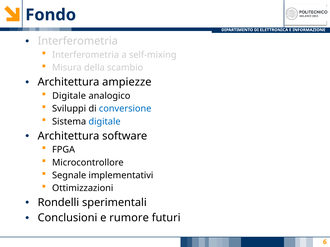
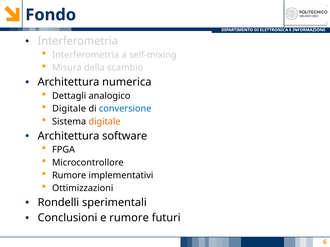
ampiezze: ampiezze -> numerica (127, 82)
Digitale: Digitale -> Dettagli (69, 96)
Sviluppi: Sviluppi -> Digitale (69, 109)
digitale colour: blue -> orange (105, 122)
Segnale: Segnale -> Rumore (69, 176)
